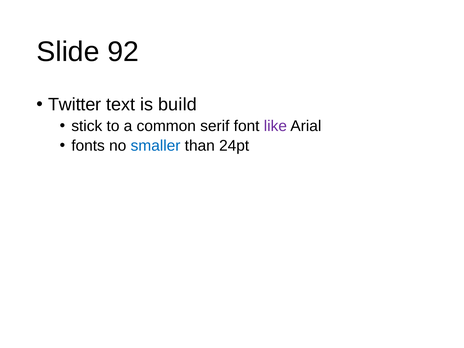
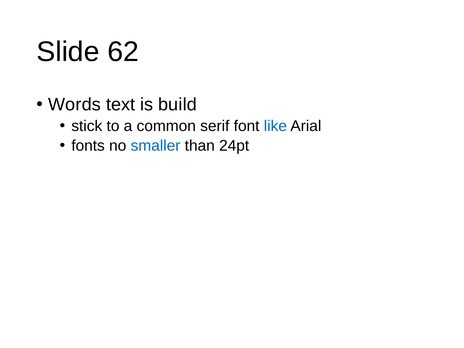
92: 92 -> 62 (123, 52)
Twitter: Twitter -> Words (75, 105)
like colour: purple -> blue (275, 126)
